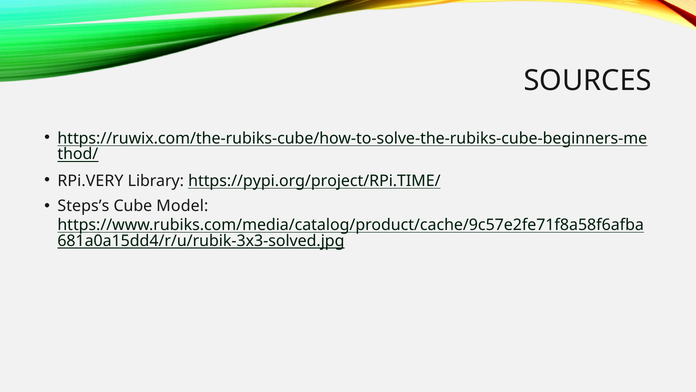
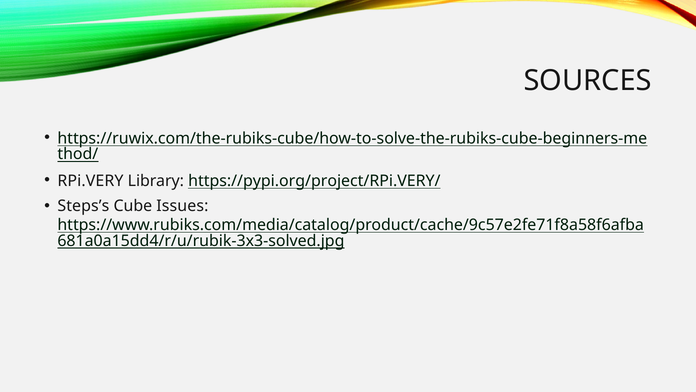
https://pypi.org/project/RPi.TIME/: https://pypi.org/project/RPi.TIME/ -> https://pypi.org/project/RPi.VERY/ (314, 181)
Model: Model -> Issues (182, 206)
